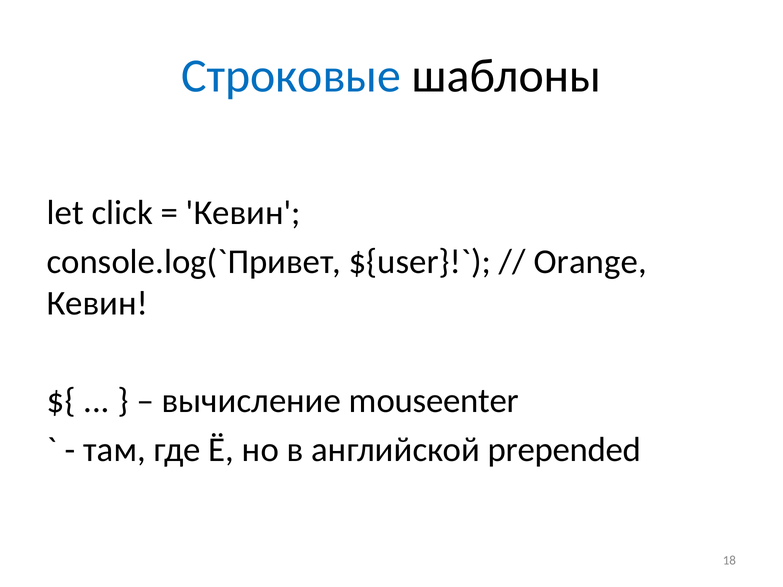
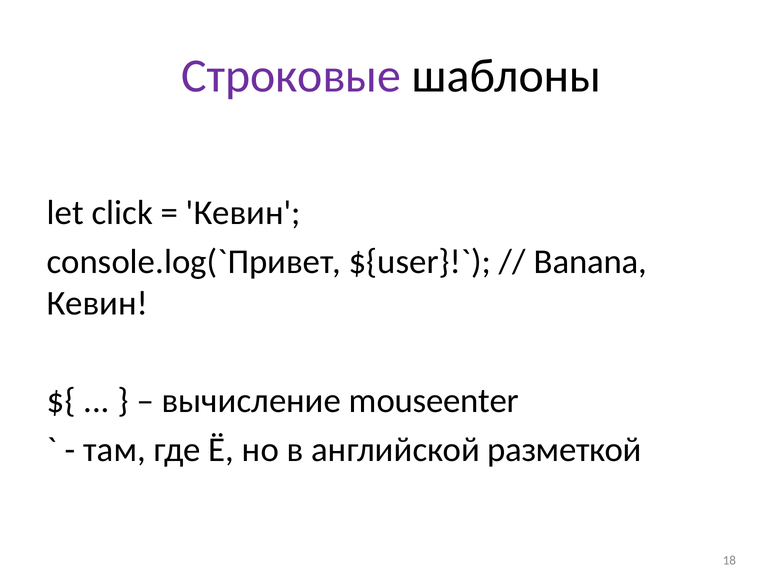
Строковые colour: blue -> purple (291, 76)
Orange: Orange -> Banana (590, 262)
prepended: prepended -> разметкой (565, 450)
